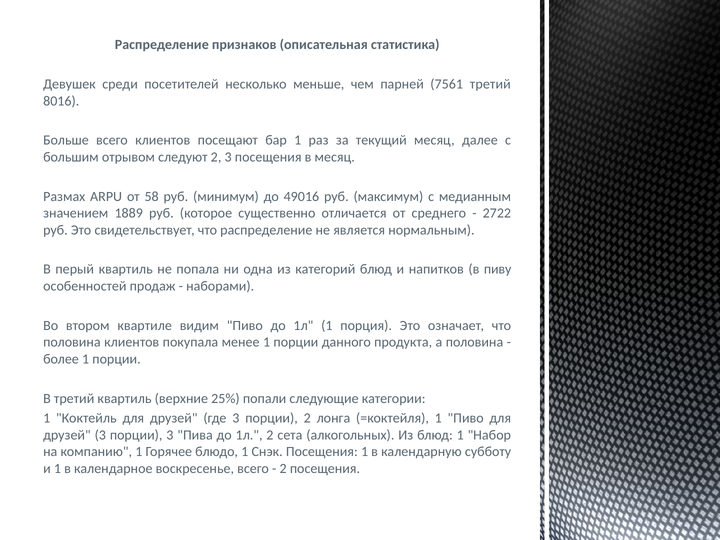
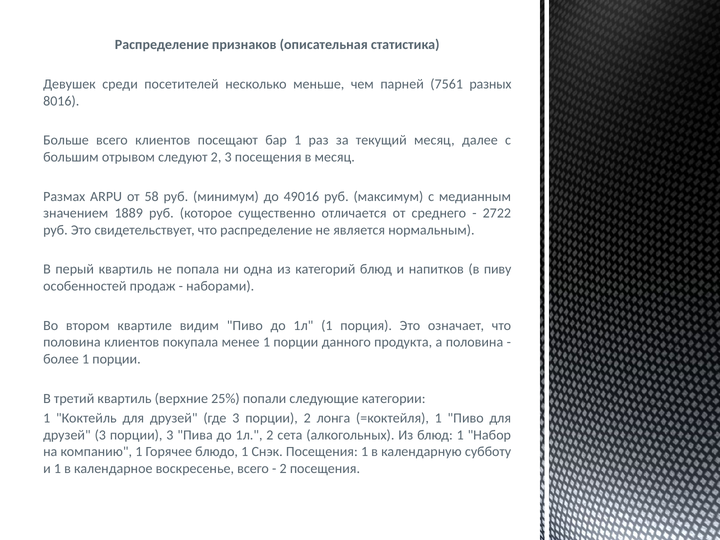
7561 третий: третий -> разных (490, 84)
